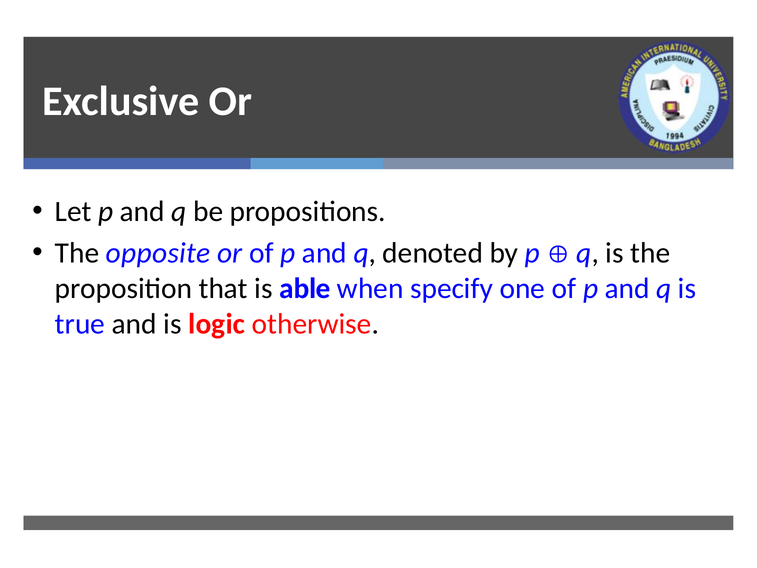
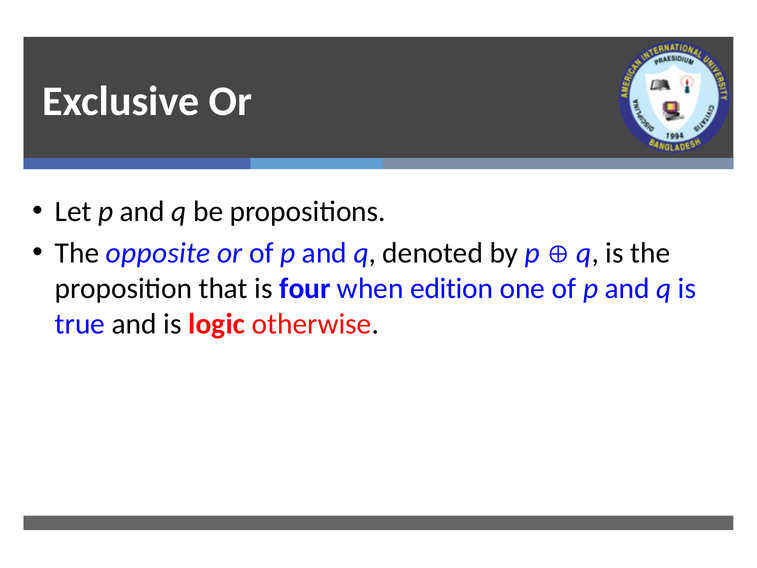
able: able -> four (305, 288)
specify: specify -> edition (452, 288)
